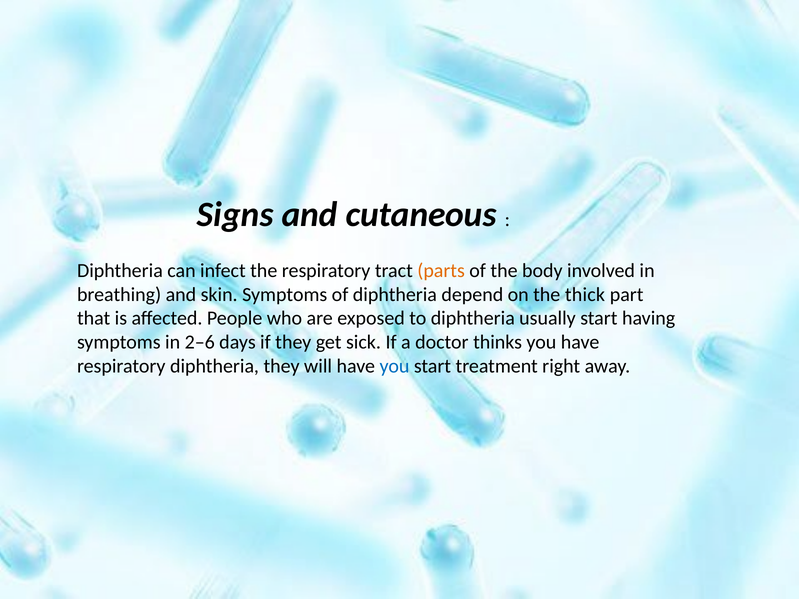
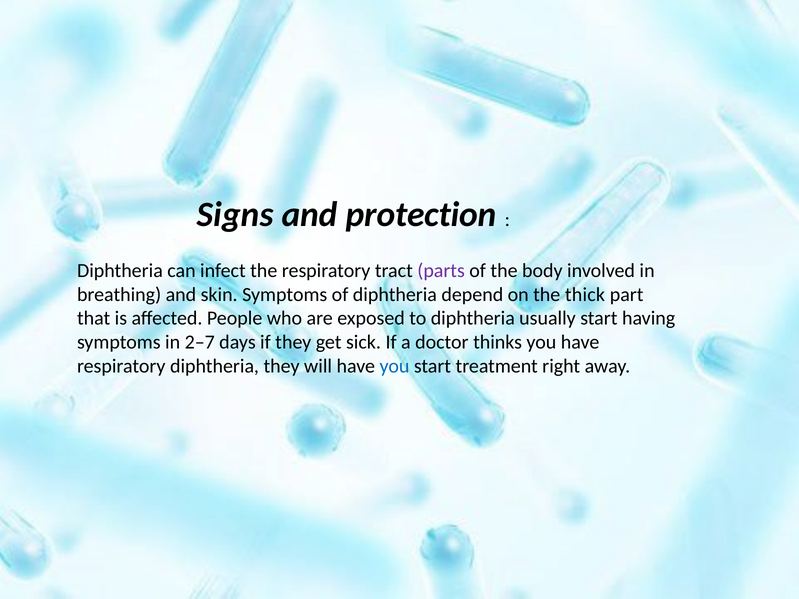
cutaneous: cutaneous -> protection (421, 214)
parts colour: orange -> purple (441, 271)
2–6: 2–6 -> 2–7 (200, 342)
